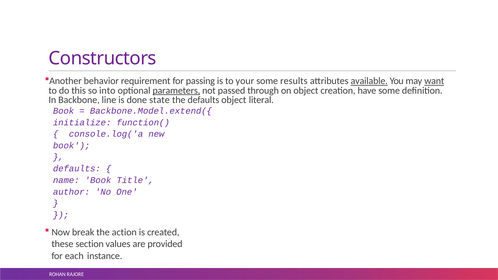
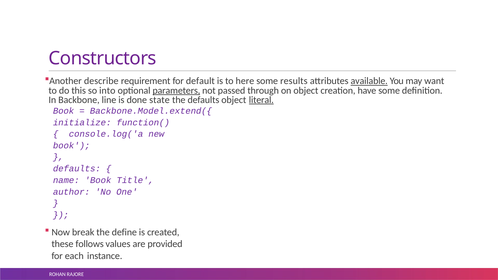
behavior: behavior -> describe (101, 81)
passing: passing -> default (200, 81)
your: your -> here (245, 81)
want underline: present -> none (434, 81)
literal underline: none -> present (261, 100)
action: action -> define (124, 232)
section: section -> follows (90, 244)
